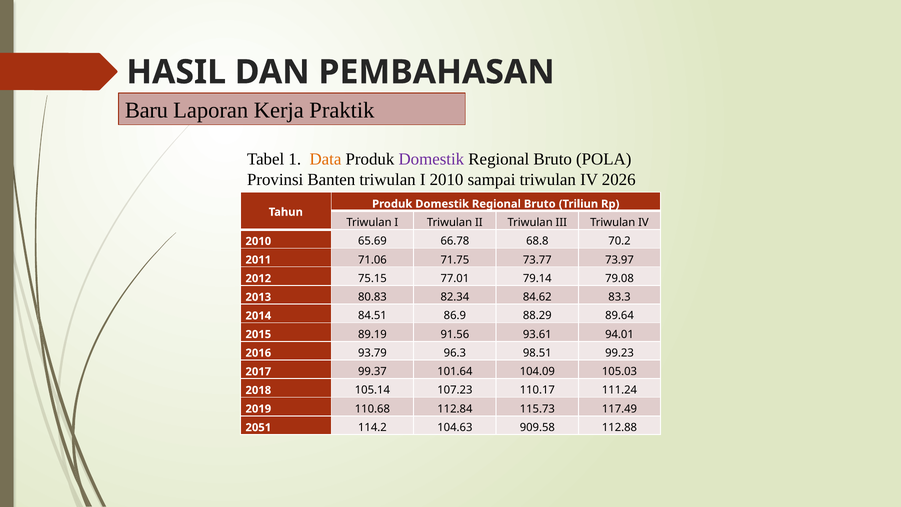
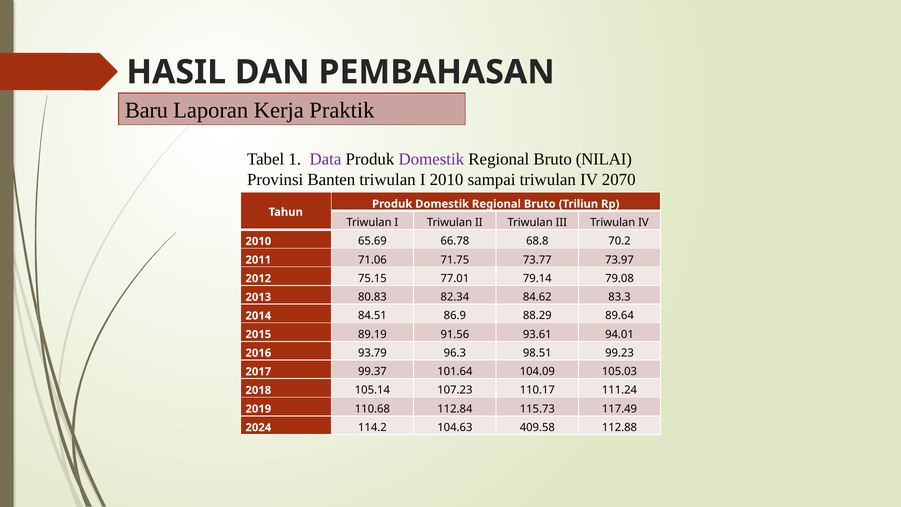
Data colour: orange -> purple (325, 159)
POLA: POLA -> NILAI (604, 159)
2026: 2026 -> 2070 (619, 179)
2051: 2051 -> 2024 (258, 427)
909.58: 909.58 -> 409.58 (537, 427)
